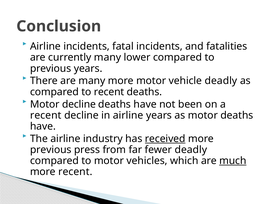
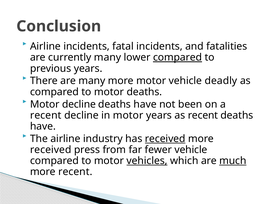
compared underline: none -> present (178, 58)
recent: recent -> motor (109, 92)
in airline: airline -> motor (128, 116)
as motor: motor -> recent (203, 116)
previous: previous -> received (51, 150)
fewer deadly: deadly -> vehicle (191, 150)
vehicles underline: none -> present (147, 161)
